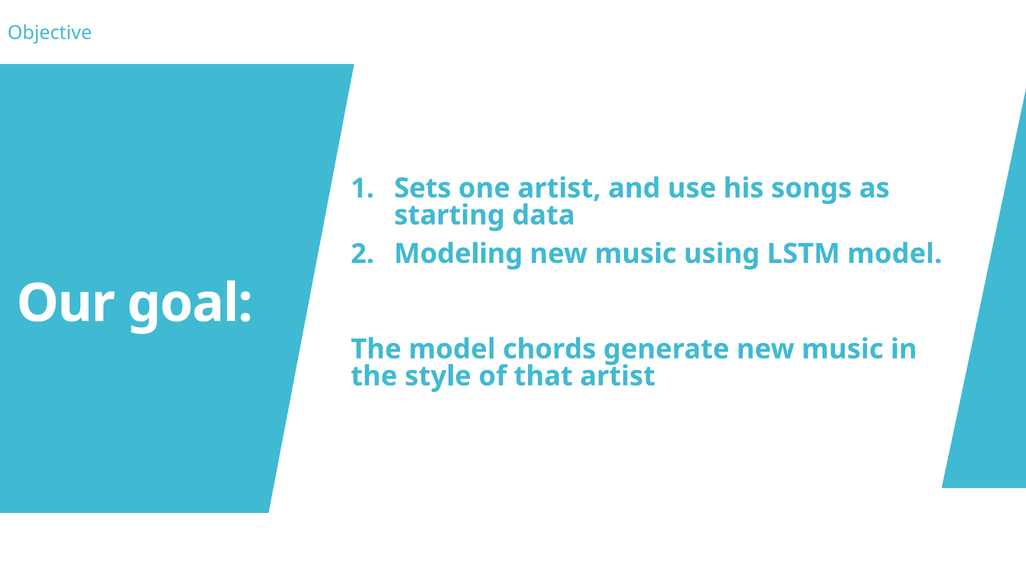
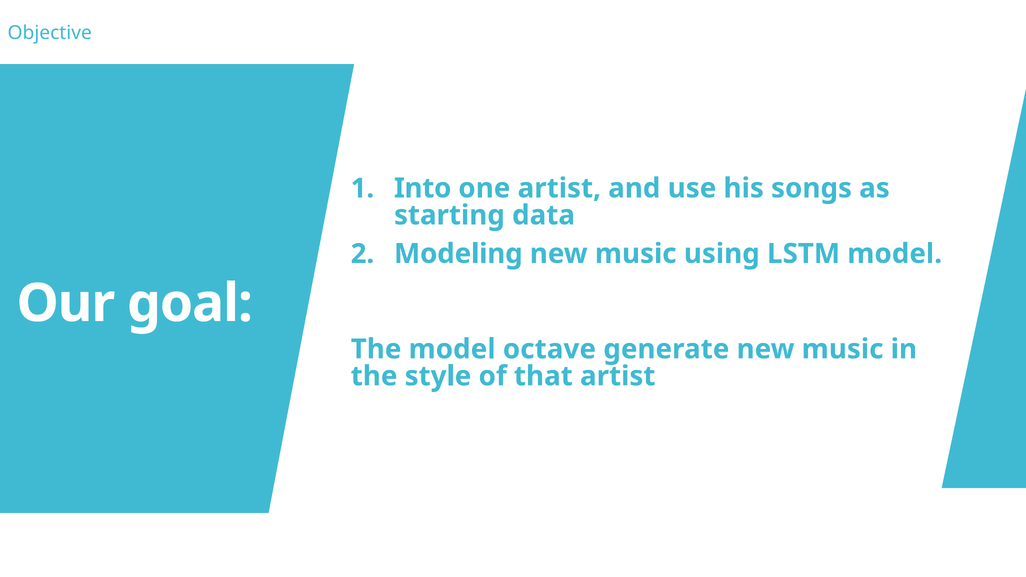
Sets: Sets -> Into (423, 188)
chords: chords -> octave (549, 349)
